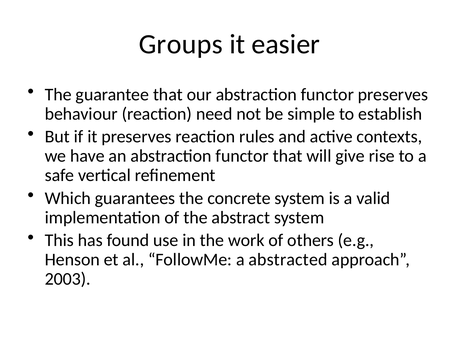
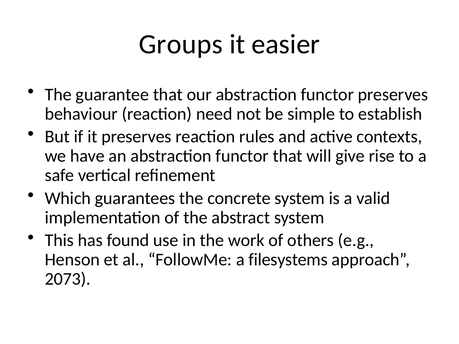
abstracted: abstracted -> filesystems (288, 260)
2003: 2003 -> 2073 (68, 279)
